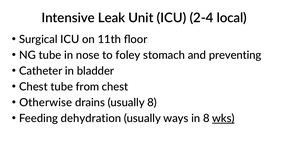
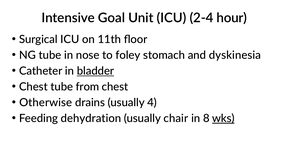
Leak: Leak -> Goal (111, 18)
local: local -> hour (232, 18)
preventing: preventing -> dyskinesia (235, 55)
bladder underline: none -> present (95, 71)
usually 8: 8 -> 4 (152, 102)
ways: ways -> chair (176, 118)
